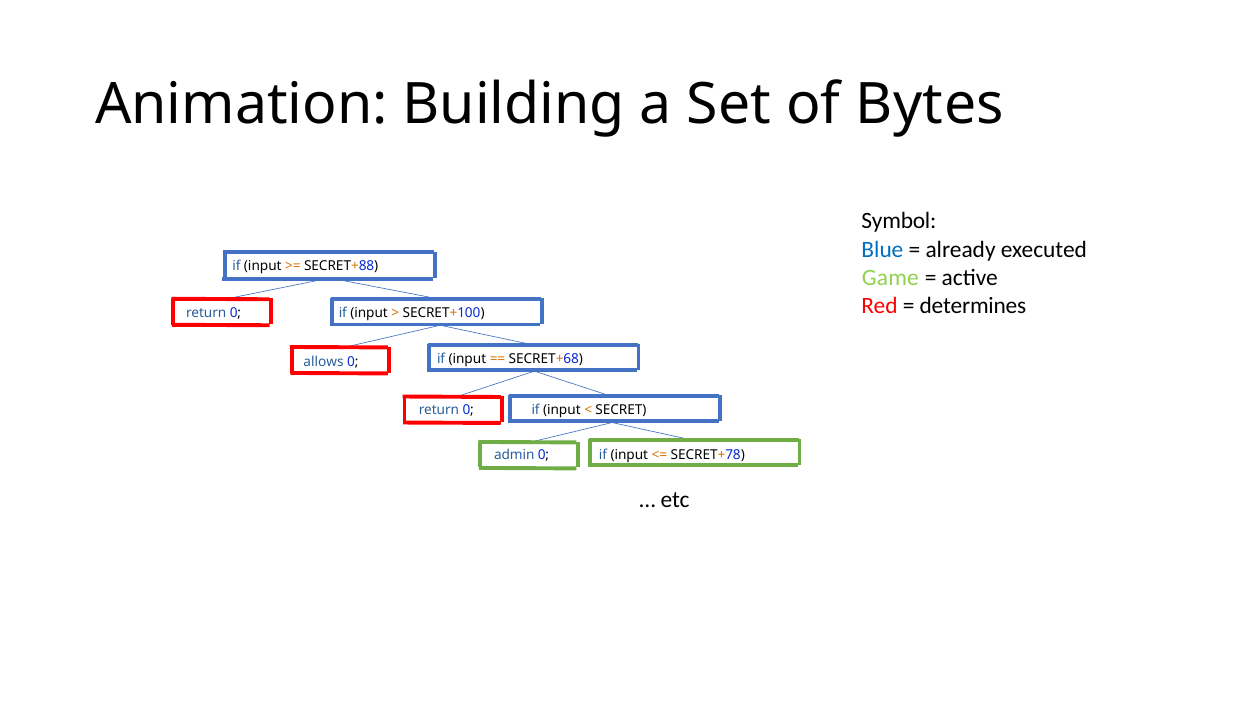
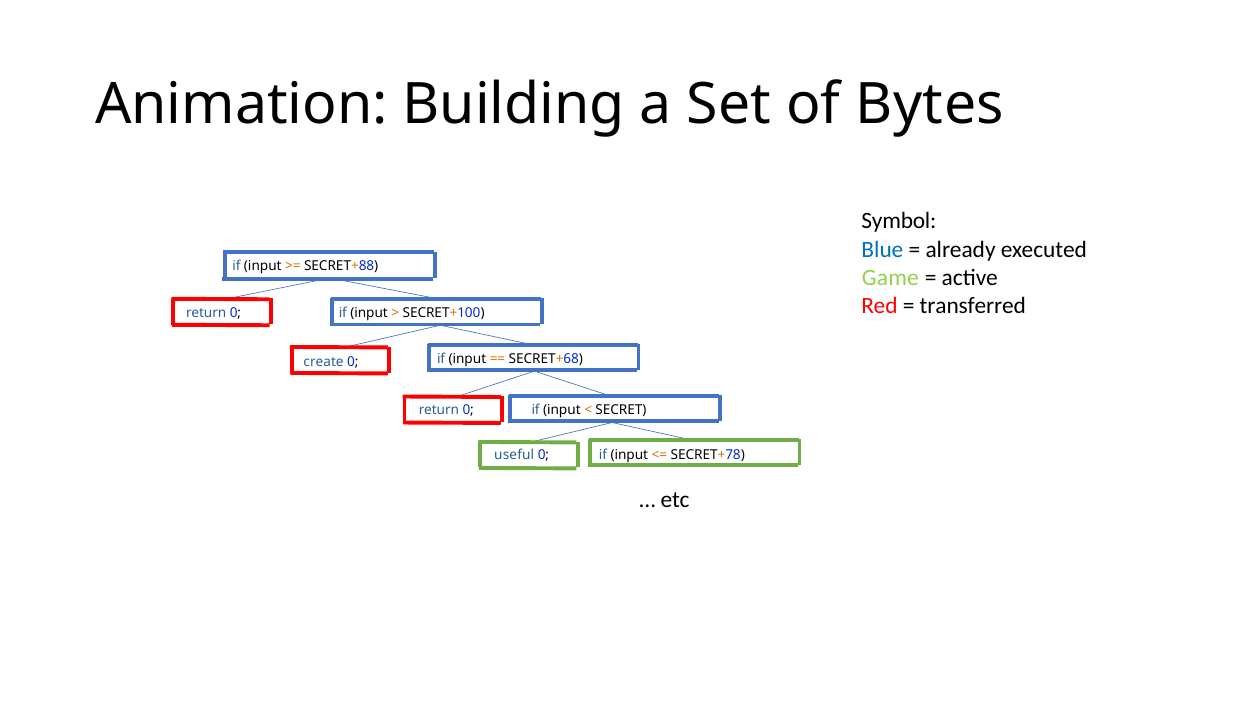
determines: determines -> transferred (973, 305)
allows: allows -> create (324, 362)
admin: admin -> useful (514, 455)
